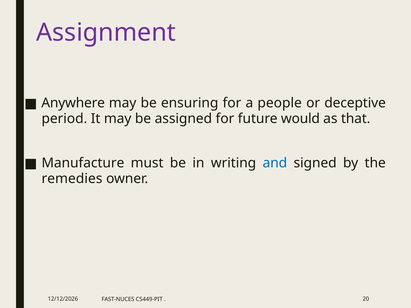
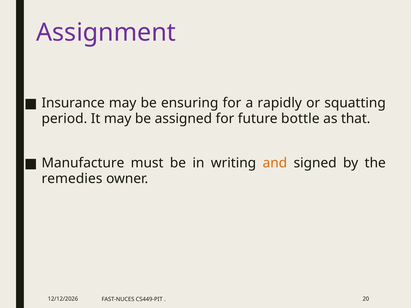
Anywhere: Anywhere -> Insurance (73, 103)
people: people -> rapidly (280, 103)
deceptive: deceptive -> squatting (355, 103)
would: would -> bottle (300, 119)
and colour: blue -> orange (275, 163)
